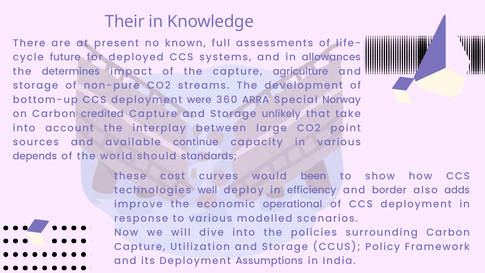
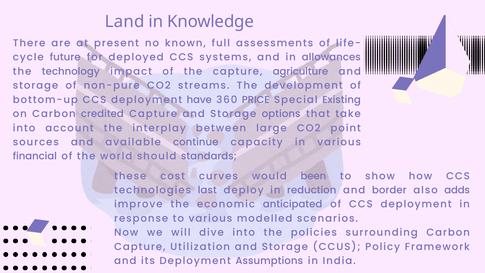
Their: Their -> Land (125, 22)
determines: determines -> technology (71, 71)
were: were -> have (199, 100)
ARRA: ARRA -> PRICE (256, 100)
Norway: Norway -> Existing (342, 100)
unlikely: unlikely -> options (281, 114)
depends: depends -> financial (35, 156)
well: well -> last (207, 190)
efficiency: efficiency -> reduction (312, 190)
operational: operational -> anticipated (293, 204)
